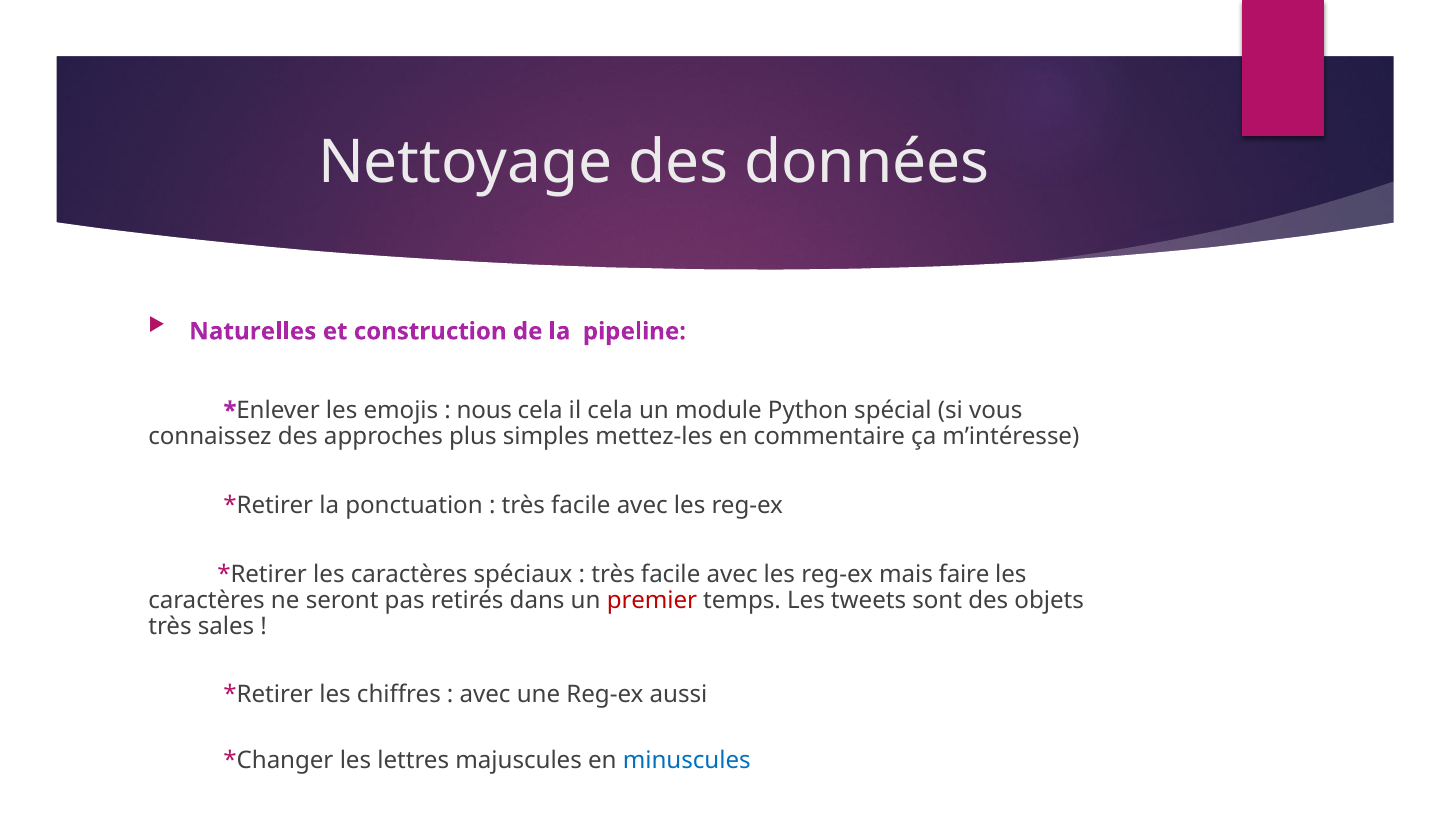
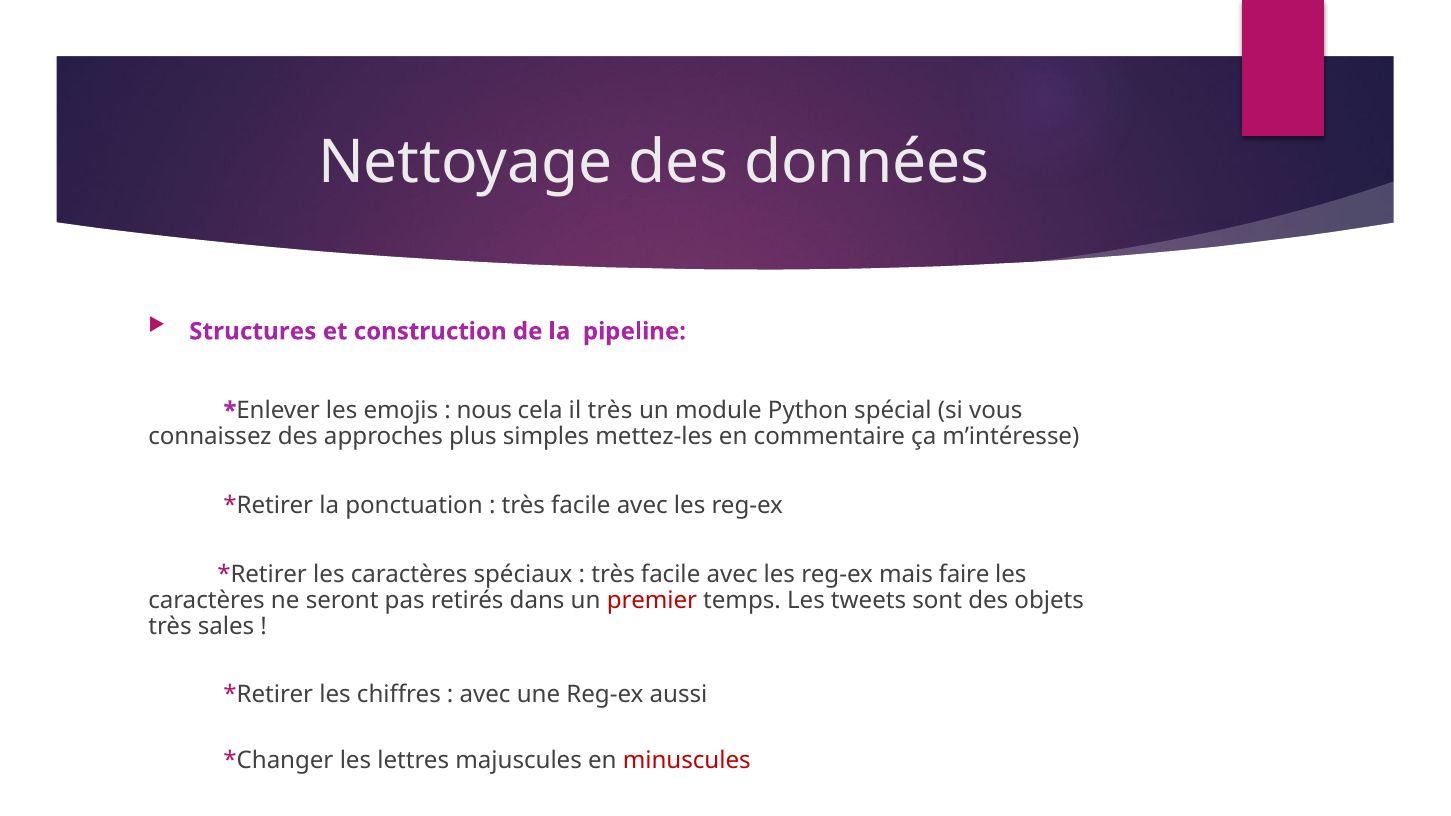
Naturelles: Naturelles -> Structures (253, 331)
il cela: cela -> très (610, 411)
minuscules colour: blue -> red (687, 761)
